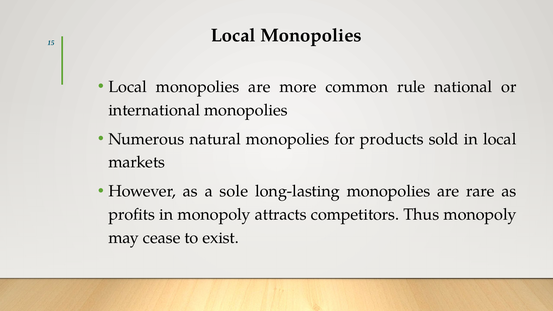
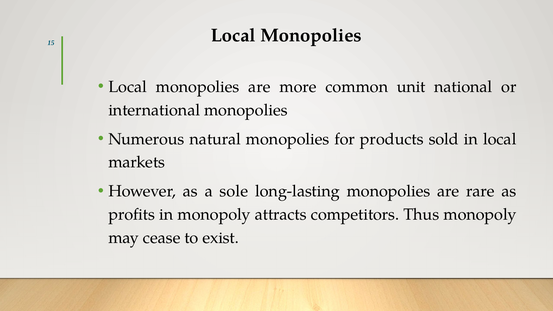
rule: rule -> unit (411, 87)
